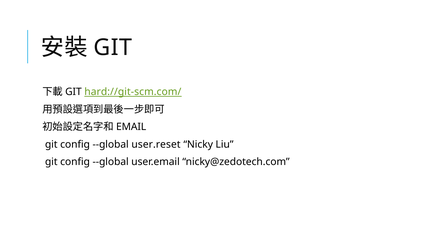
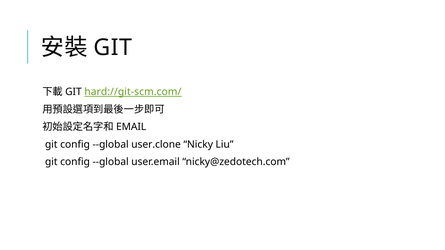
user.reset: user.reset -> user.clone (156, 145)
